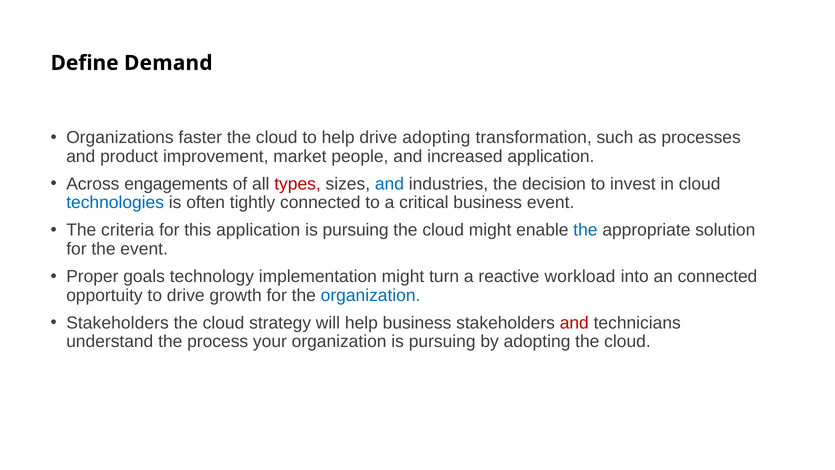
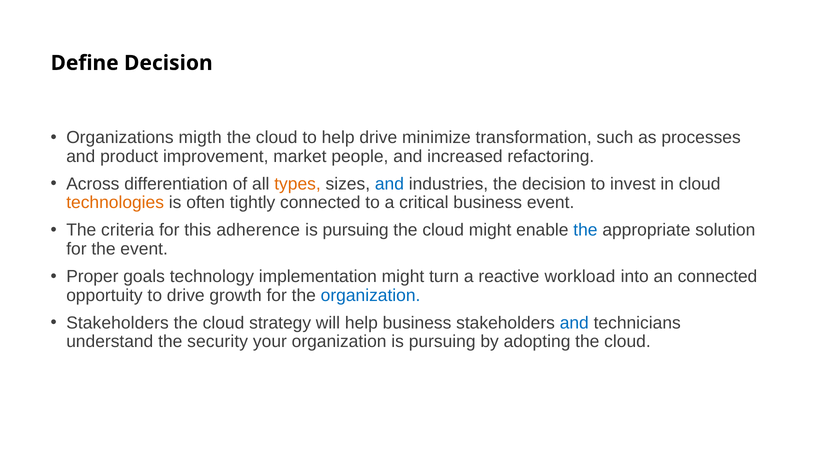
Define Demand: Demand -> Decision (168, 63)
faster: faster -> migth (200, 137)
drive adopting: adopting -> minimize (436, 137)
increased application: application -> refactoring (551, 156)
engagements: engagements -> differentiation (176, 184)
types colour: red -> orange (298, 184)
technologies colour: blue -> orange (115, 203)
this application: application -> adherence (258, 230)
and colour: red -> blue (574, 323)
process: process -> security (218, 341)
